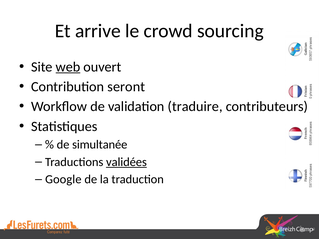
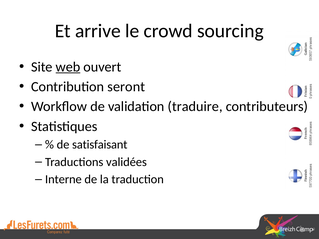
simultanée: simultanée -> satisfaisant (100, 145)
validées underline: present -> none (126, 162)
Google: Google -> Interne (63, 180)
